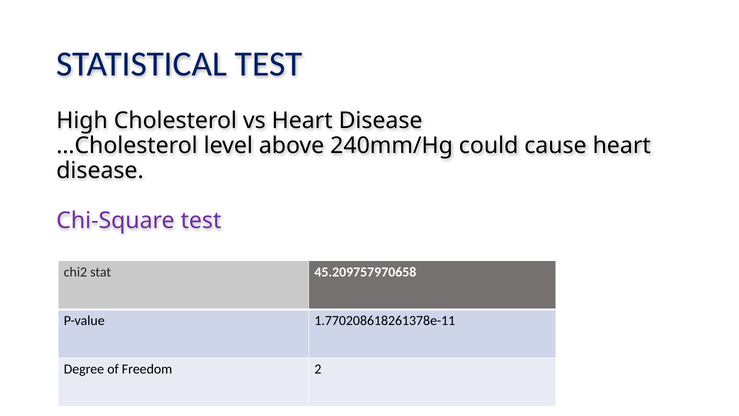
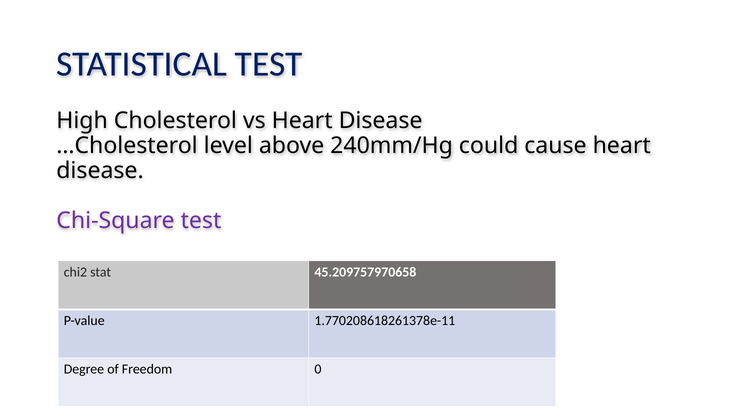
2: 2 -> 0 (318, 369)
